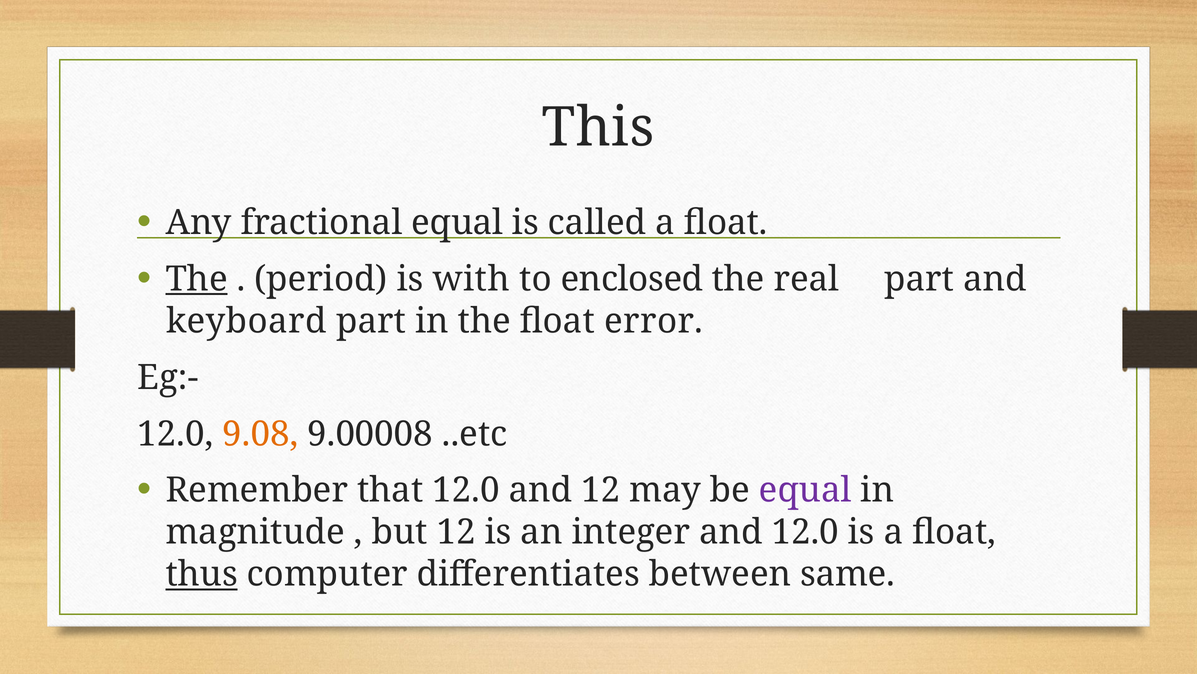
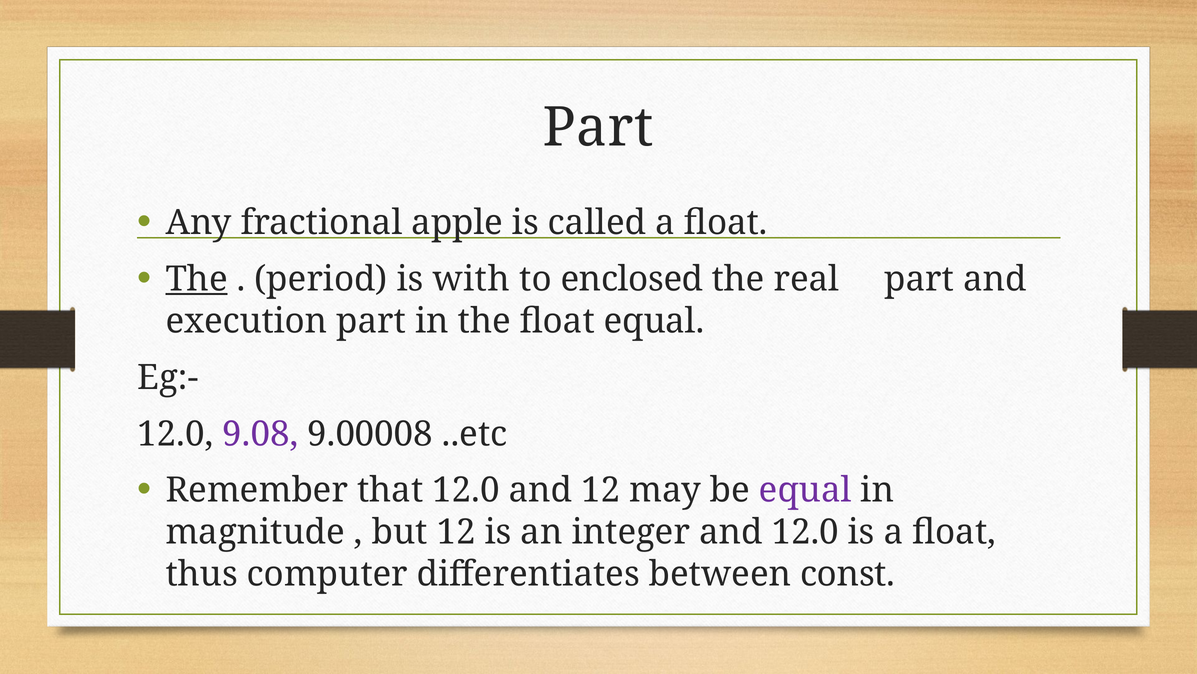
This: This -> Part (598, 128)
fractional equal: equal -> apple (457, 222)
keyboard: keyboard -> execution (246, 321)
float error: error -> equal (654, 321)
9.08 colour: orange -> purple (260, 434)
thus underline: present -> none (202, 574)
same: same -> const (848, 574)
